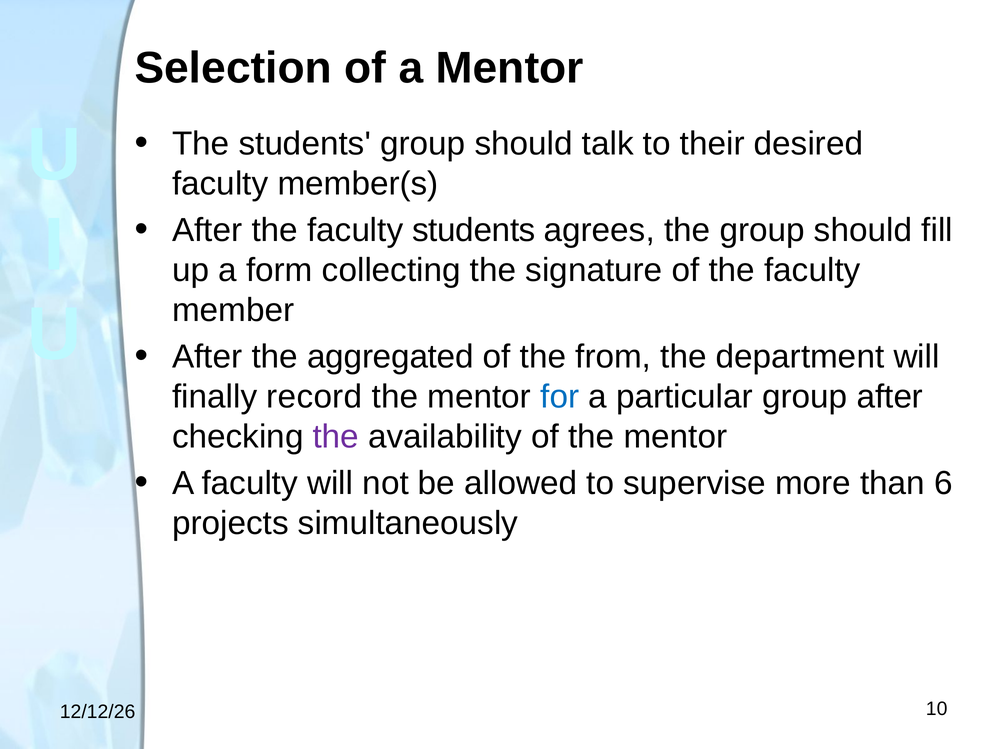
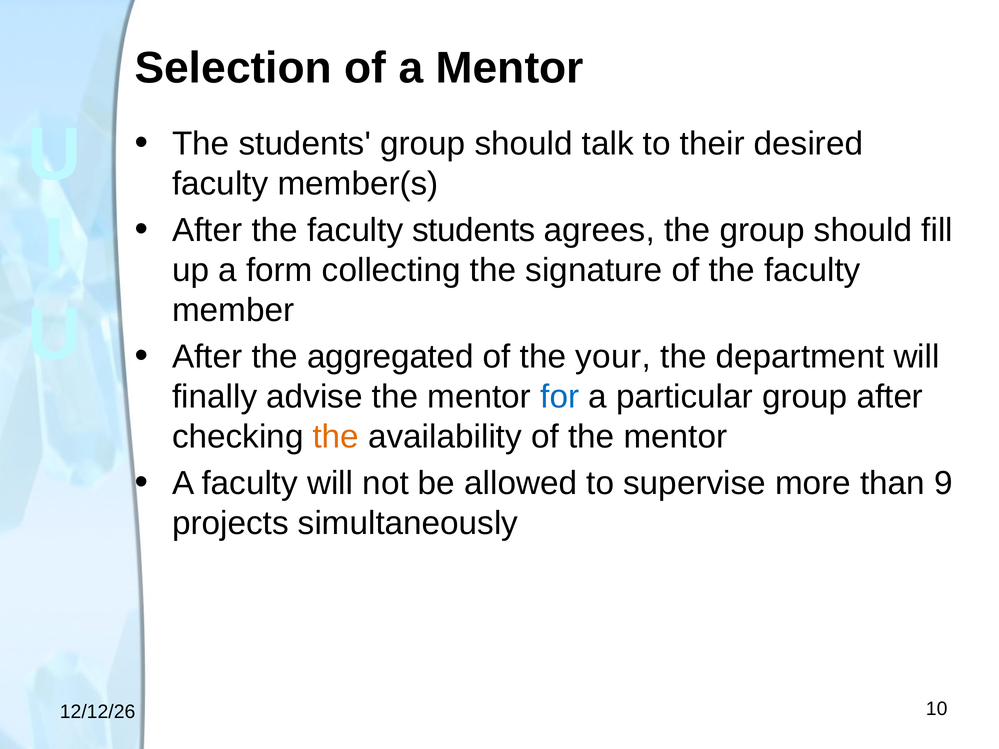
from: from -> your (613, 357)
record: record -> advise (314, 397)
the colour: purple -> orange (336, 437)
6: 6 -> 9 (943, 483)
